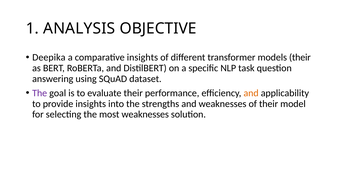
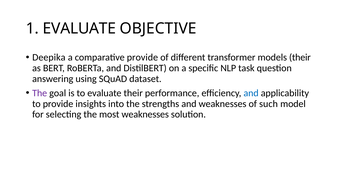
1 ANALYSIS: ANALYSIS -> EVALUATE (79, 28)
comparative insights: insights -> provide (142, 57)
and colour: orange -> blue (251, 93)
of their: their -> such (269, 104)
